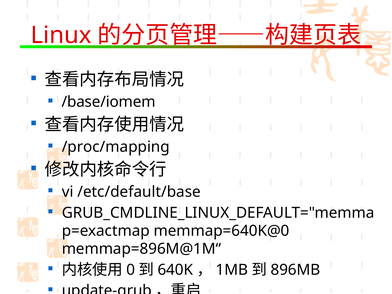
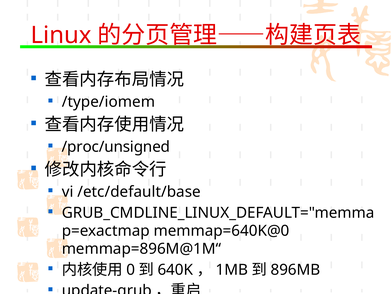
/base/iomem: /base/iomem -> /type/iomem (108, 102)
/proc/mapping: /proc/mapping -> /proc/unsigned (116, 147)
